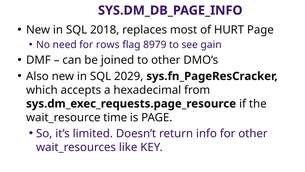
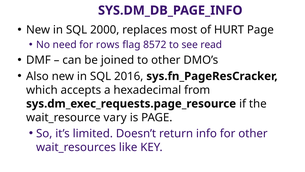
2018: 2018 -> 2000 (105, 30)
8979: 8979 -> 8572 (155, 45)
gain: gain -> read (211, 45)
2029: 2029 -> 2016 (129, 76)
time: time -> vary (115, 117)
